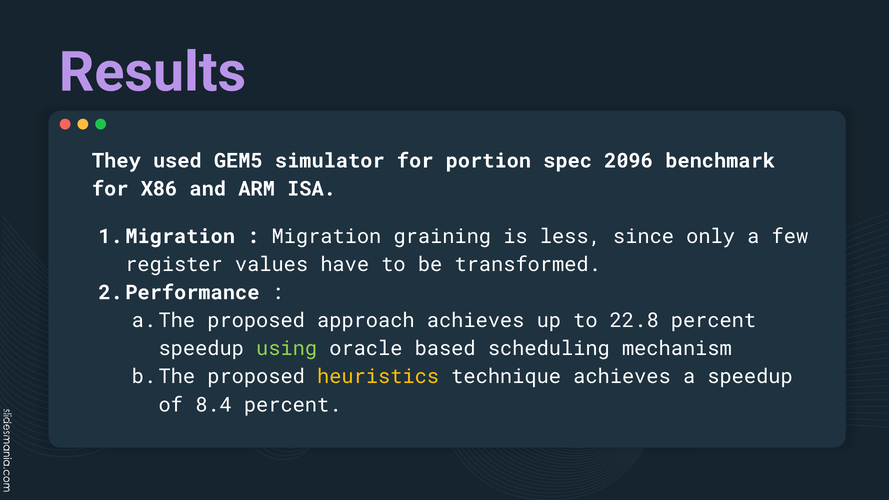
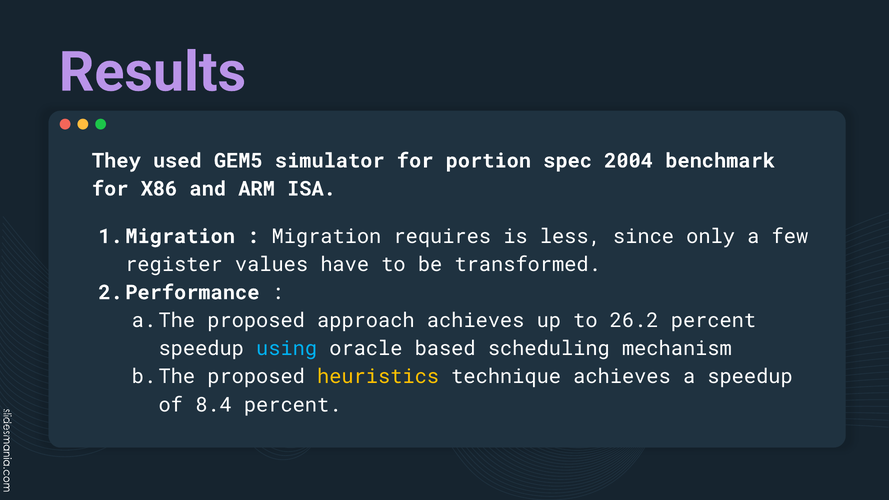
2096: 2096 -> 2004 (629, 161)
graining: graining -> requires (442, 236)
22.8: 22.8 -> 26.2 (634, 321)
using colour: light green -> light blue (287, 349)
